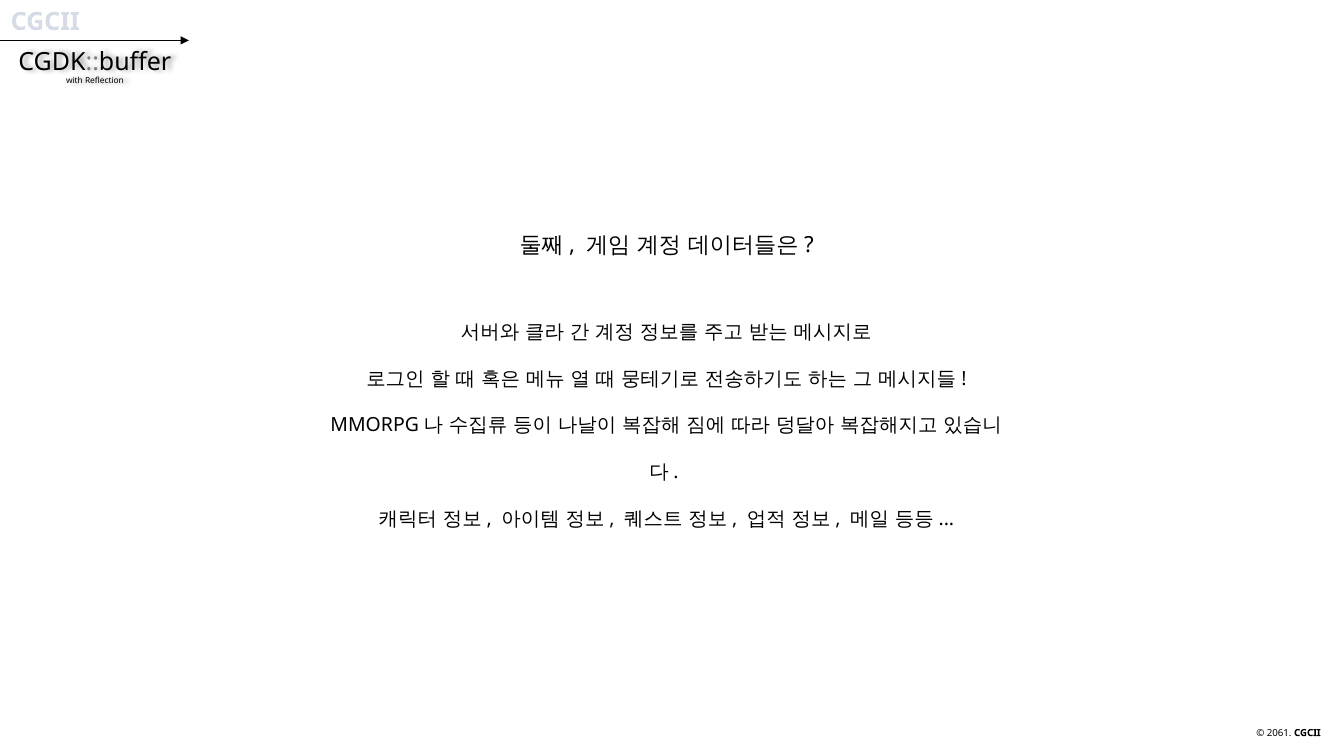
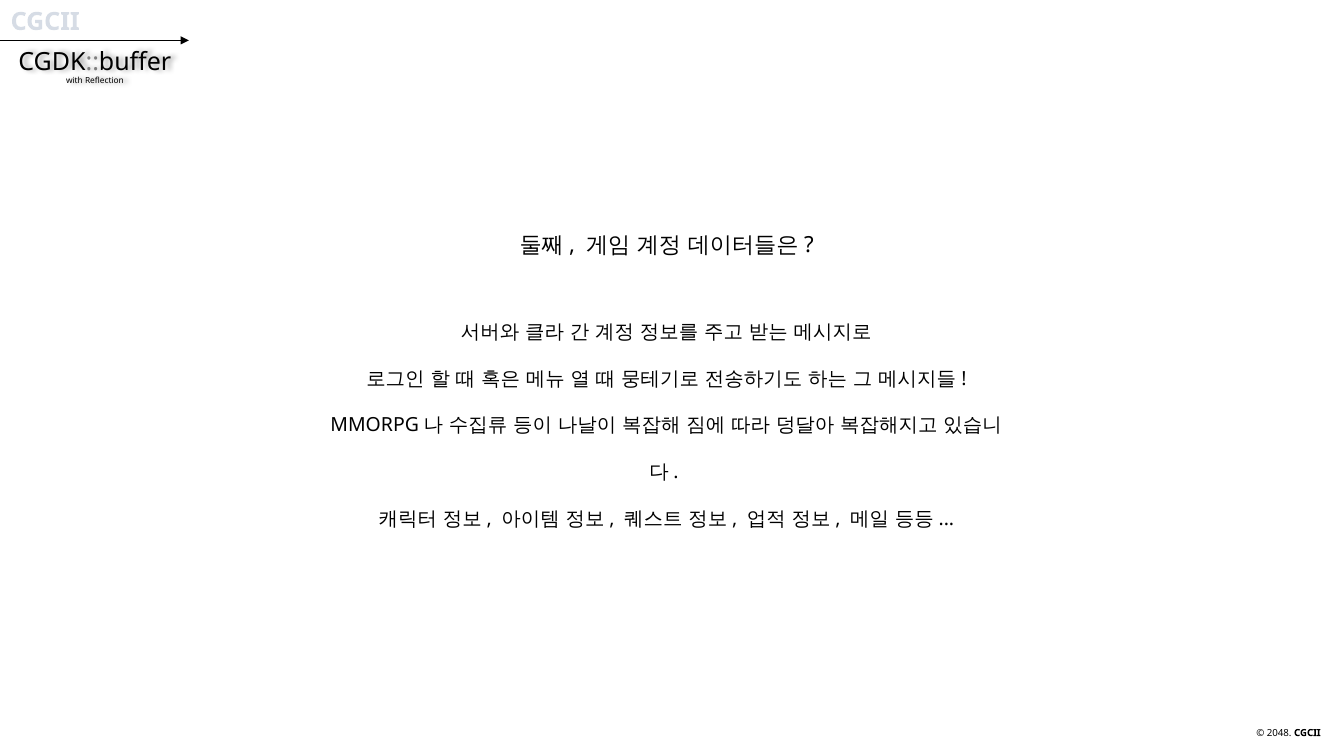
2061: 2061 -> 2048 (1279, 733)
